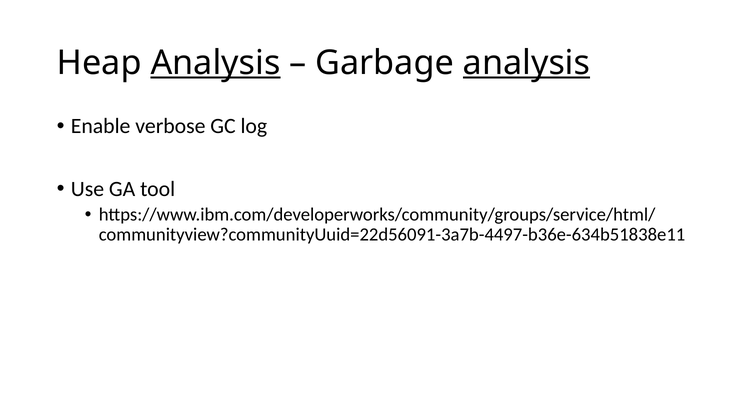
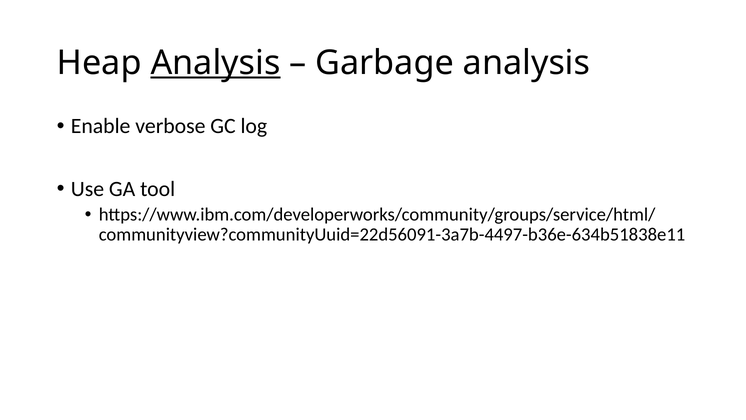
analysis underline: present -> none (526, 63)
